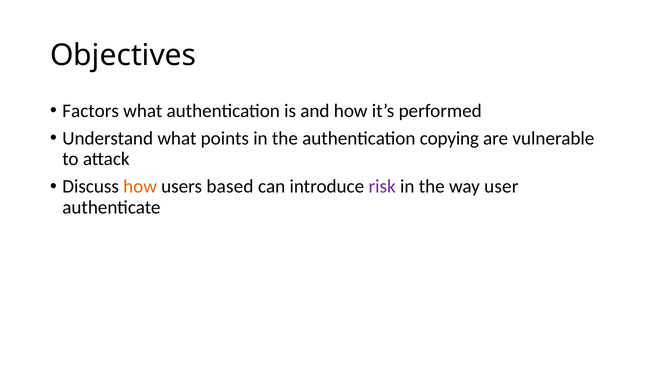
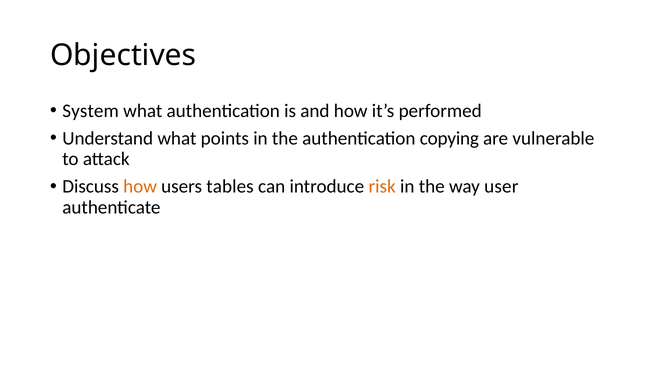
Factors: Factors -> System (91, 111)
based: based -> tables (230, 187)
risk colour: purple -> orange (382, 187)
